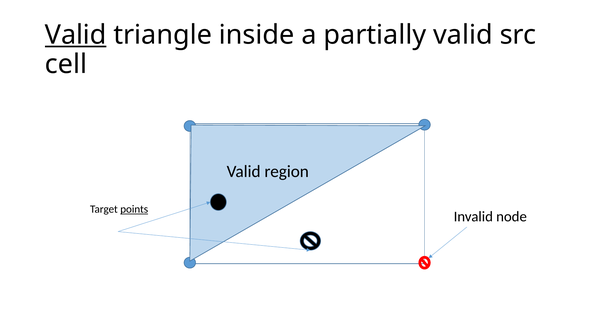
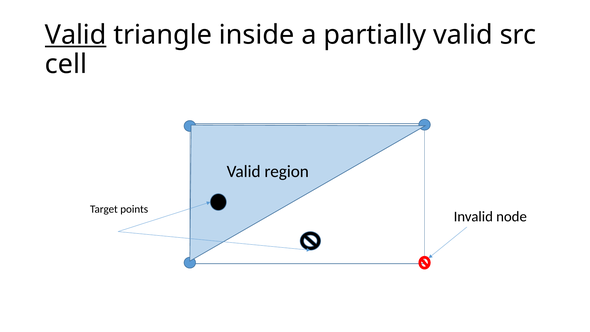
points underline: present -> none (134, 209)
